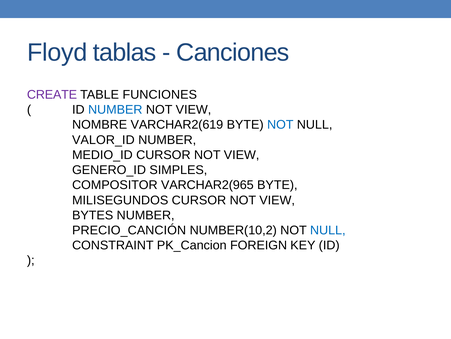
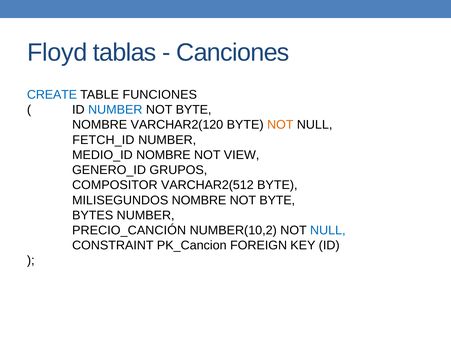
CREATE colour: purple -> blue (52, 94)
VIEW: VIEW -> BYTE (194, 110)
VARCHAR2(619: VARCHAR2(619 -> VARCHAR2(120 (177, 125)
NOT colour: blue -> orange (280, 125)
VALOR_ID: VALOR_ID -> FETCH_ID (103, 140)
MEDIO_ID CURSOR: CURSOR -> NOMBRE (163, 155)
SIMPLES: SIMPLES -> GRUPOS (178, 170)
VARCHAR2(965: VARCHAR2(965 -> VARCHAR2(512 (207, 185)
MILISEGUNDOS CURSOR: CURSOR -> NOMBRE (199, 200)
VIEW: VIEW -> BYTE (277, 200)
